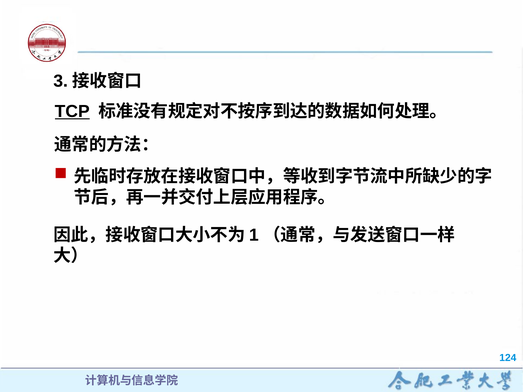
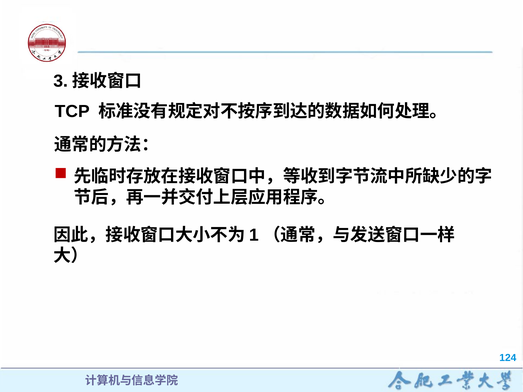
TCP underline: present -> none (72, 112)
